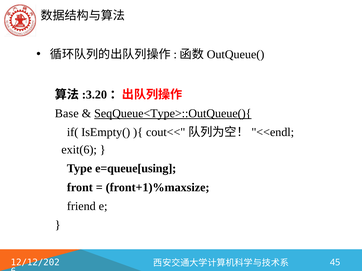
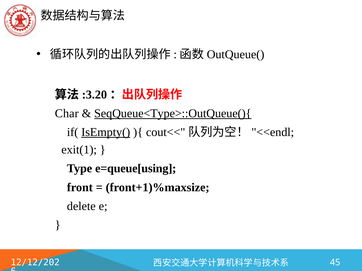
Base: Base -> Char (67, 114)
IsEmpty( underline: none -> present (106, 133)
exit(6: exit(6 -> exit(1 (79, 150)
friend: friend -> delete (81, 207)
